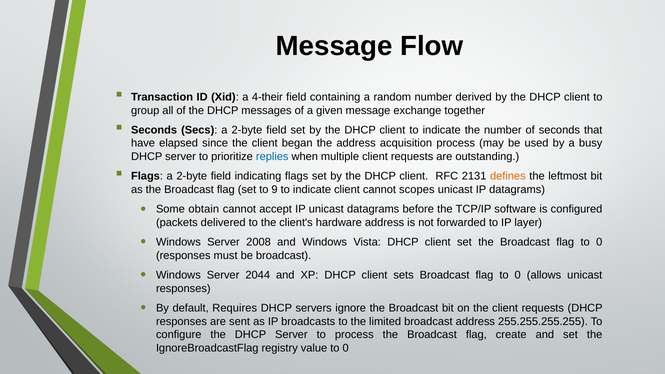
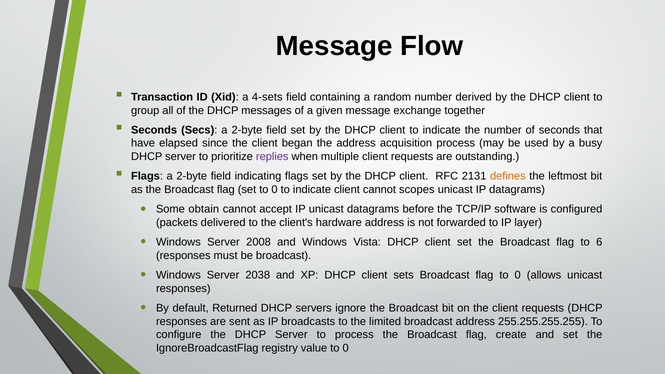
4-their: 4-their -> 4-sets (267, 97)
replies colour: blue -> purple (272, 157)
set to 9: 9 -> 0 (275, 190)
0: 0 -> 6 (599, 242)
2044: 2044 -> 2038 (258, 275)
Requires: Requires -> Returned (235, 308)
